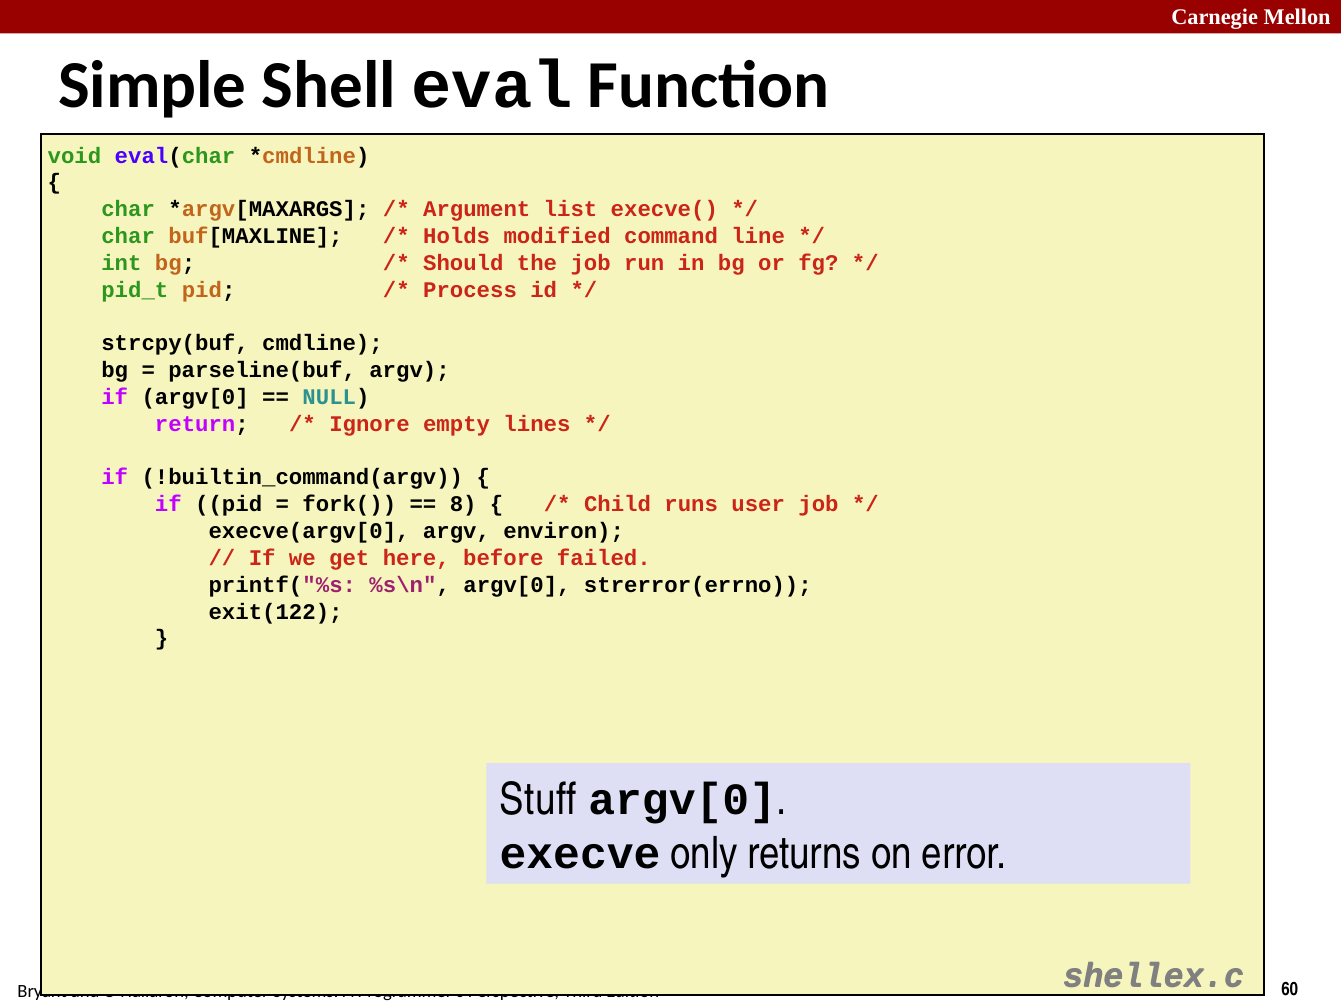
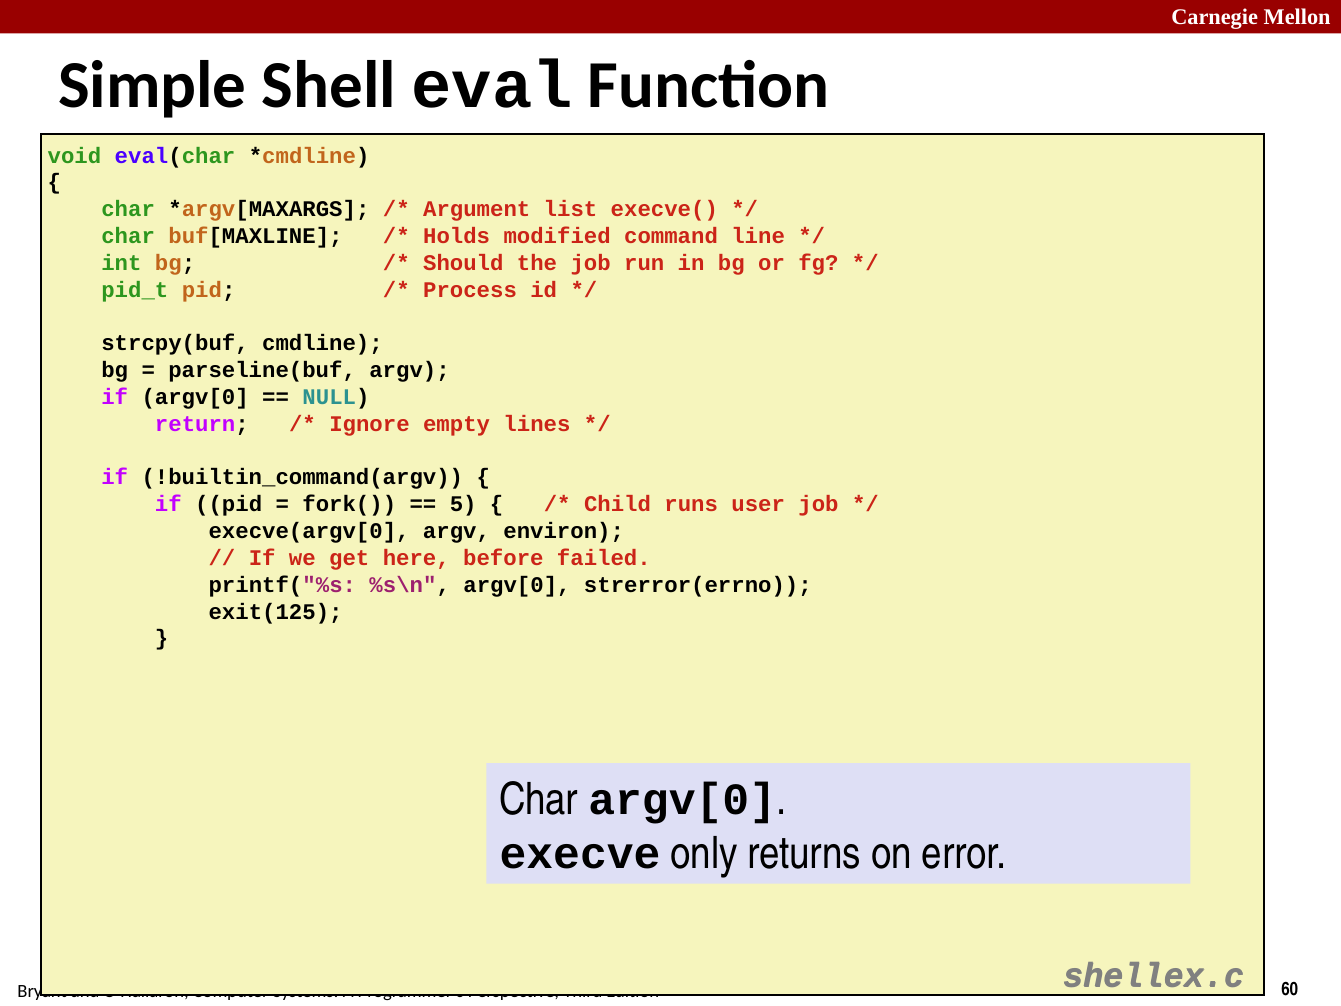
8: 8 -> 5 (463, 504)
exit(122: exit(122 -> exit(125 (276, 612)
Stuff: Stuff -> Char (539, 800)
